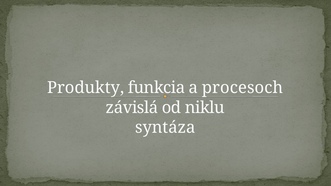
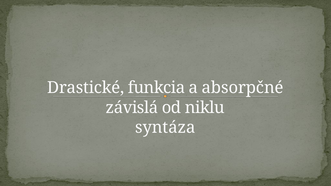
Produkty: Produkty -> Drastické (86, 88)
procesoch: procesoch -> absorpčné (243, 88)
